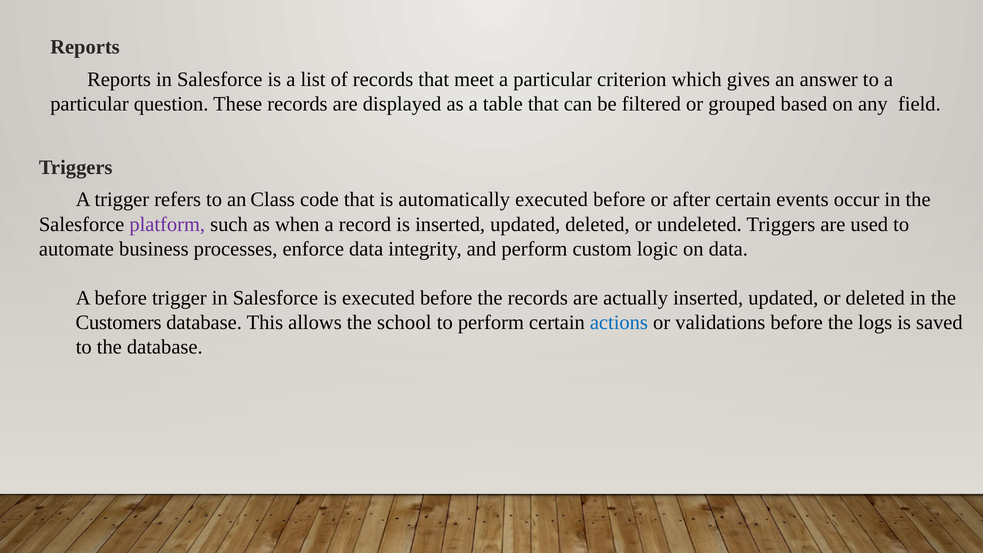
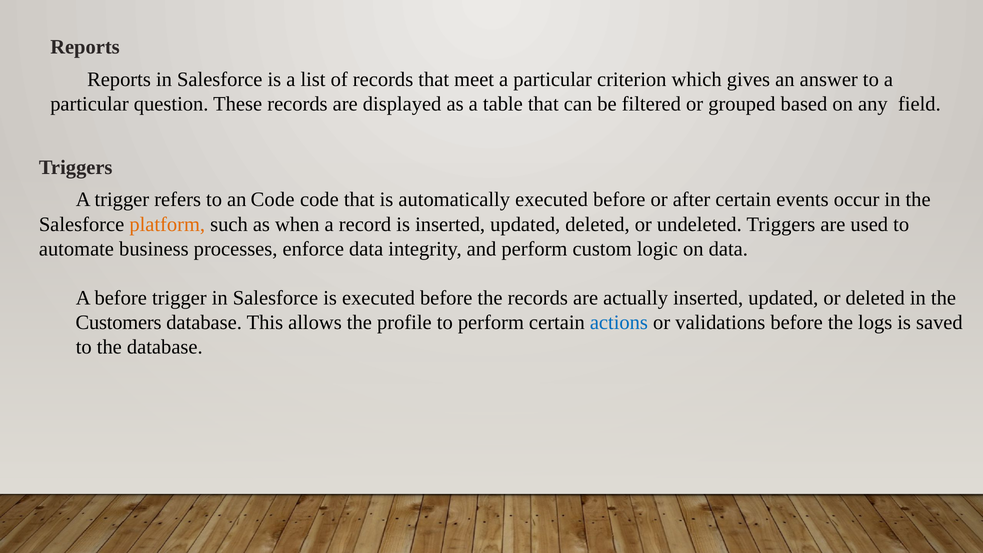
an Class: Class -> Code (273, 200)
platform colour: purple -> orange (167, 224)
school: school -> profile (404, 323)
